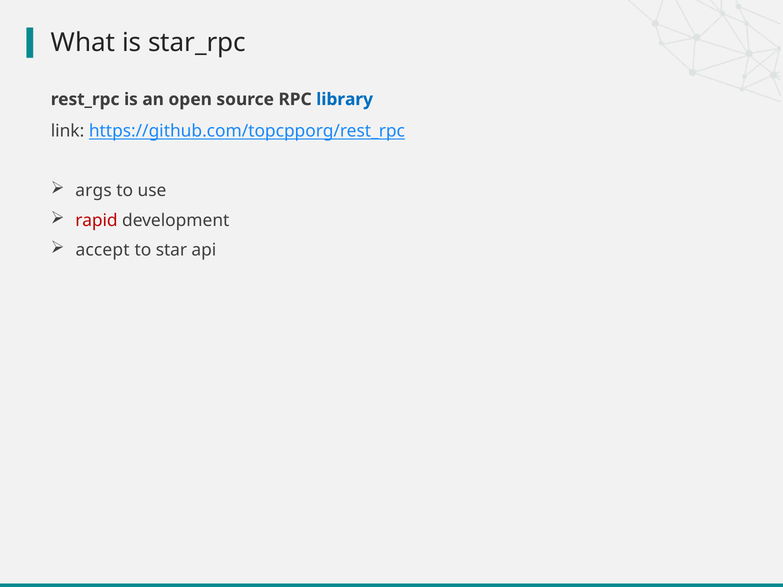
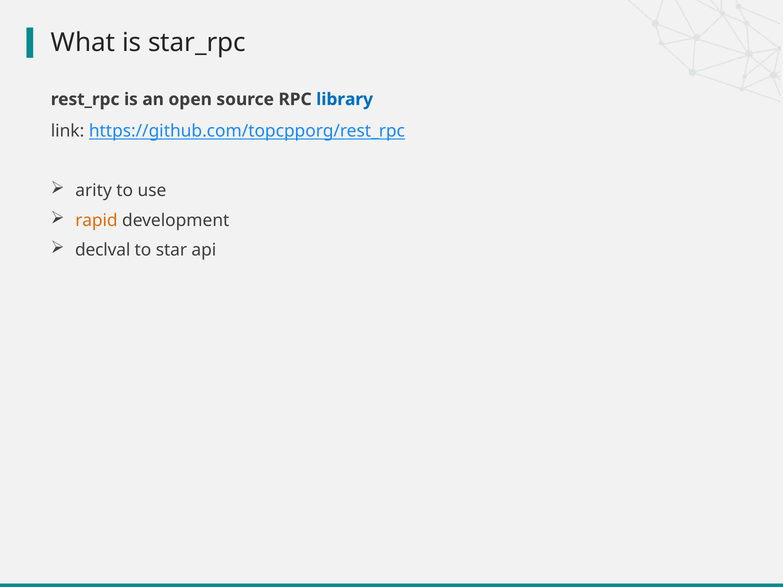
args: args -> arity (94, 191)
rapid colour: red -> orange (96, 221)
accept: accept -> declval (103, 250)
